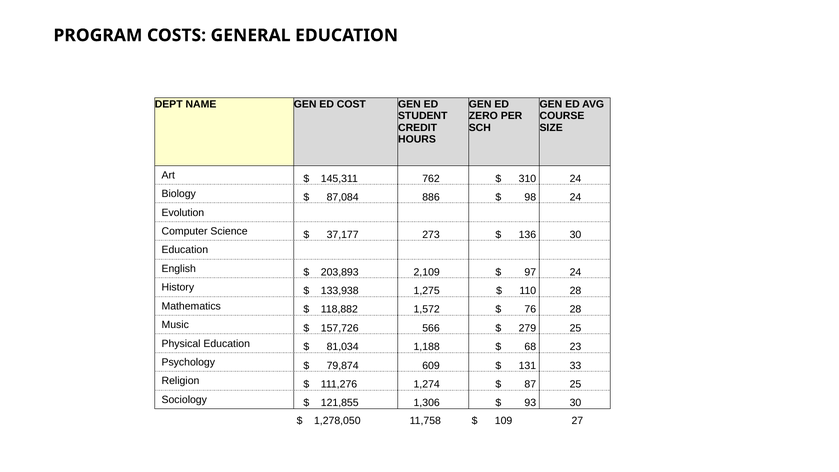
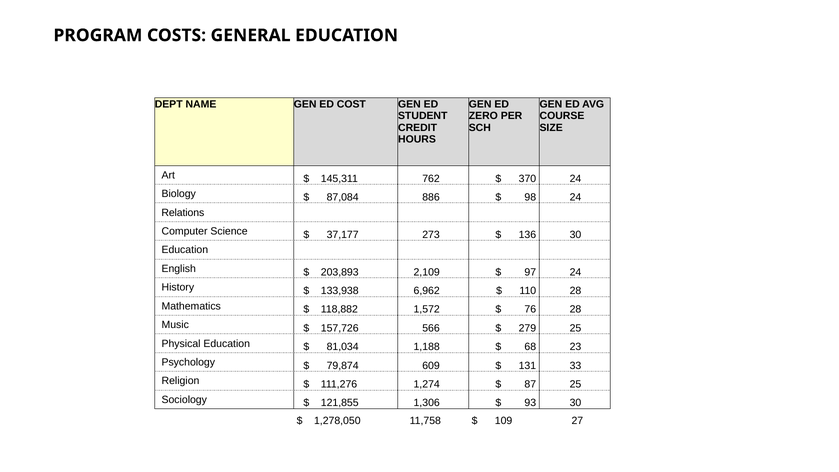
310: 310 -> 370 (527, 179)
Evolution: Evolution -> Relations (183, 213)
1,275: 1,275 -> 6,962 (427, 291)
